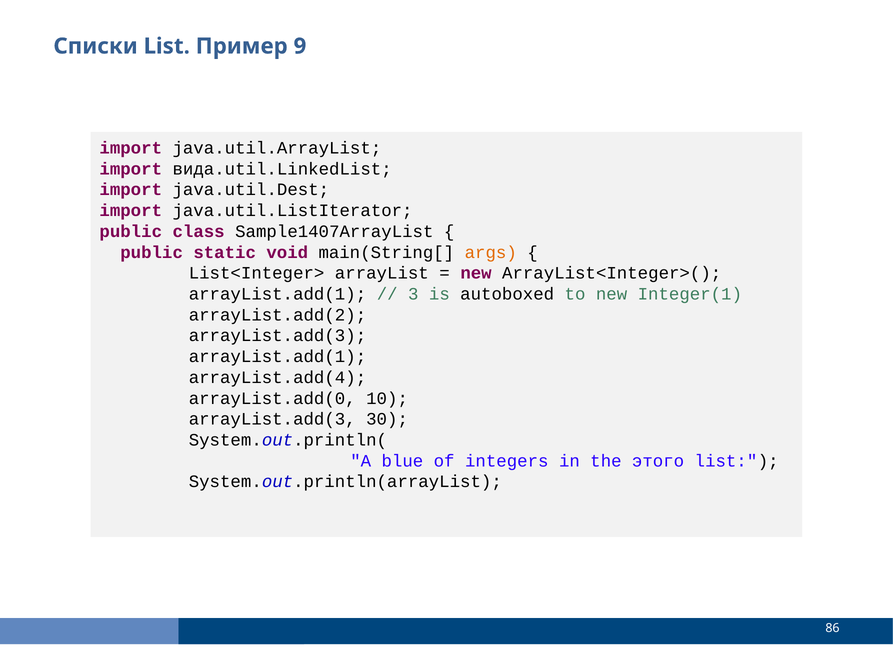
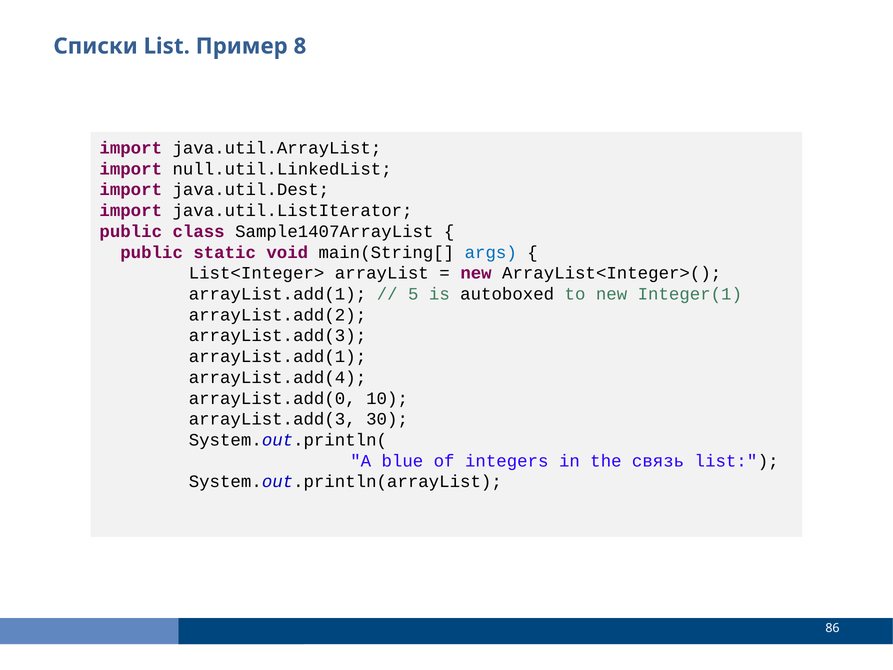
9: 9 -> 8 (300, 46)
вида.util.LinkedList: вида.util.LinkedList -> null.util.LinkedList (282, 169)
args colour: orange -> blue (491, 252)
3: 3 -> 5 (413, 294)
этого: этого -> связь (658, 461)
